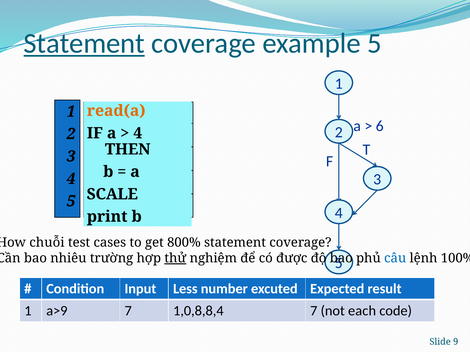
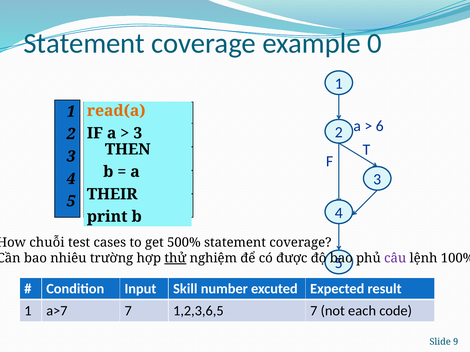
Statement underline: present -> none (84, 44)
example 5: 5 -> 0 (375, 44)
4: 4 -> 3 (138, 133)
SCALE: SCALE -> THEIR (112, 194)
800%: 800% -> 500% (184, 243)
câu colour: blue -> purple (395, 259)
Less: Less -> Skill (185, 289)
a>9: a>9 -> a>7 (57, 311)
1,0,8,8,4: 1,0,8,8,4 -> 1,2,3,6,5 (198, 311)
